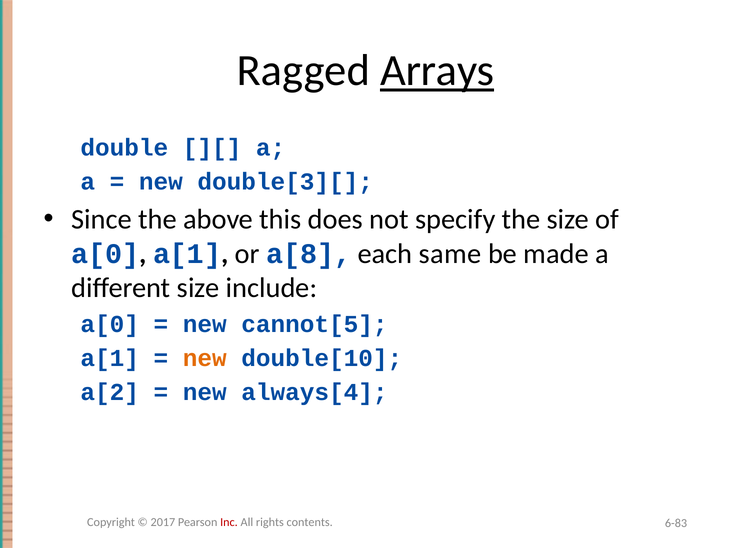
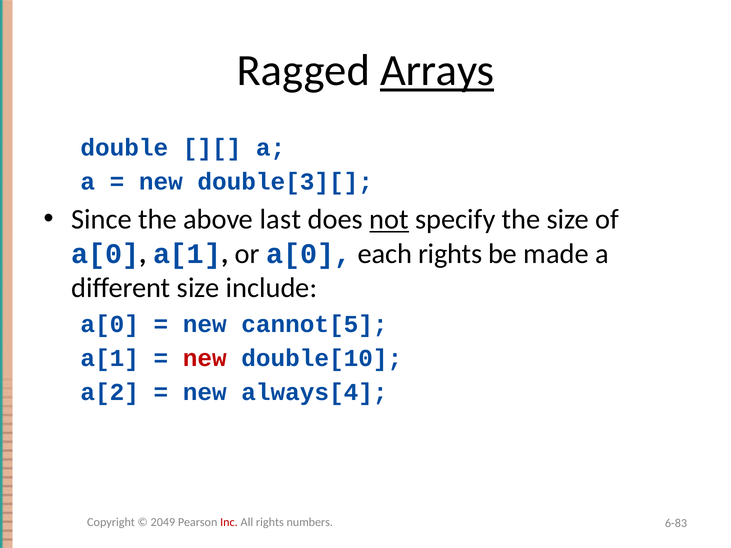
this: this -> last (280, 220)
not underline: none -> present (389, 220)
or a[8: a[8 -> a[0 (309, 254)
each same: same -> rights (450, 254)
new colour: orange -> red (205, 358)
2017: 2017 -> 2049 (163, 522)
contents: contents -> numbers (310, 522)
